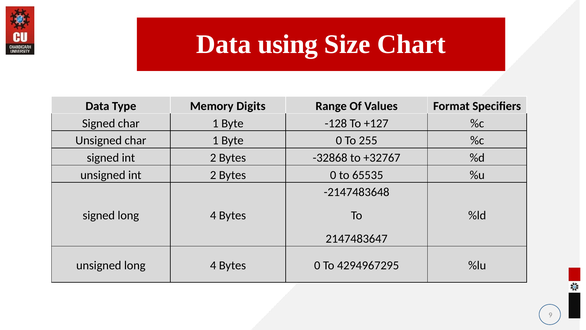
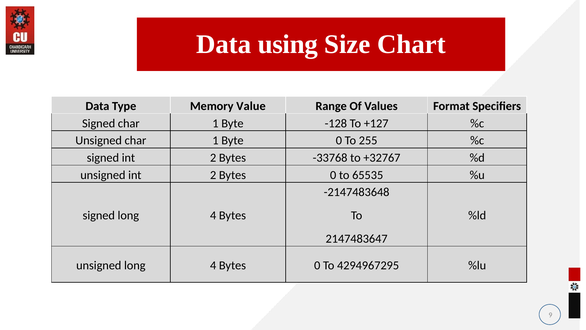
Digits: Digits -> Value (251, 106)
-32868: -32868 -> -33768 (330, 158)
